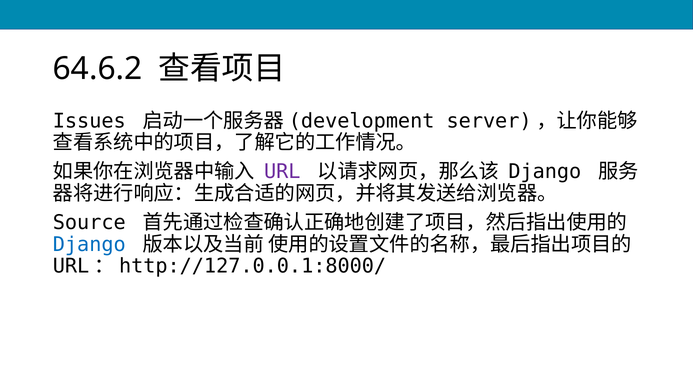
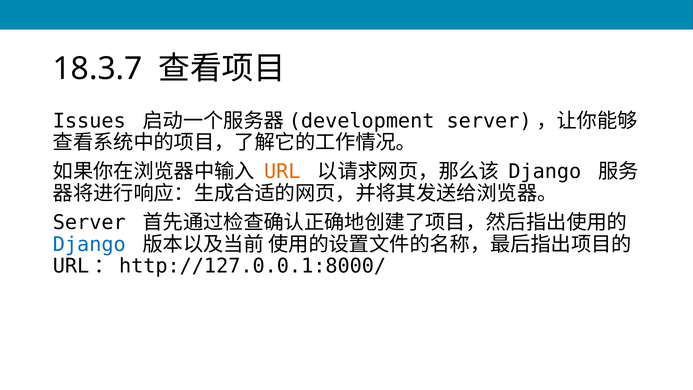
64.6.2: 64.6.2 -> 18.3.7 (98, 69)
URL colour: purple -> orange (282, 172)
Source: Source -> Server (89, 222)
